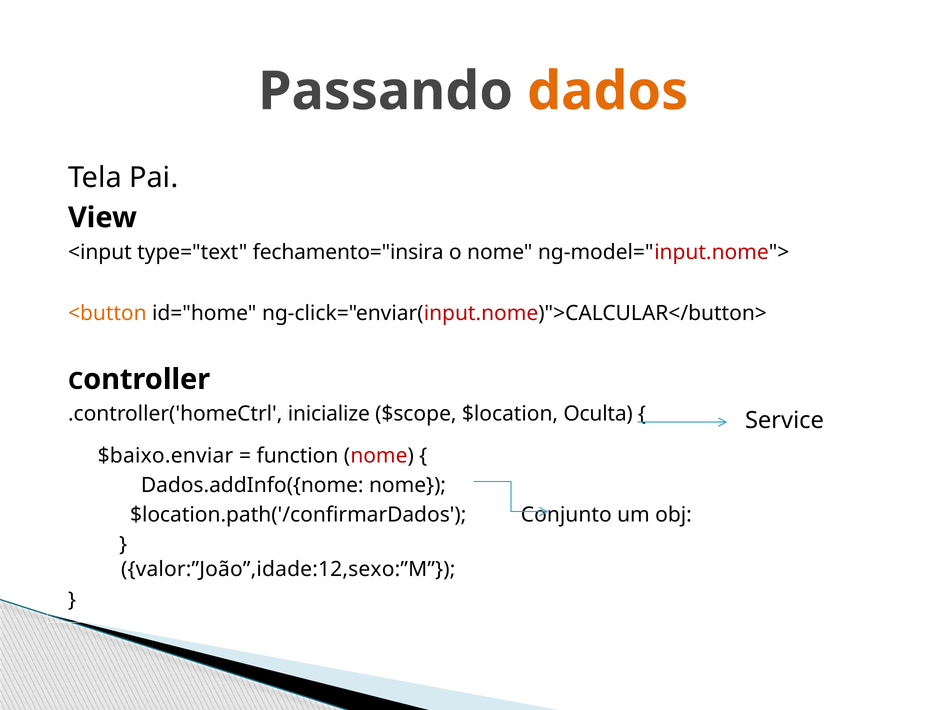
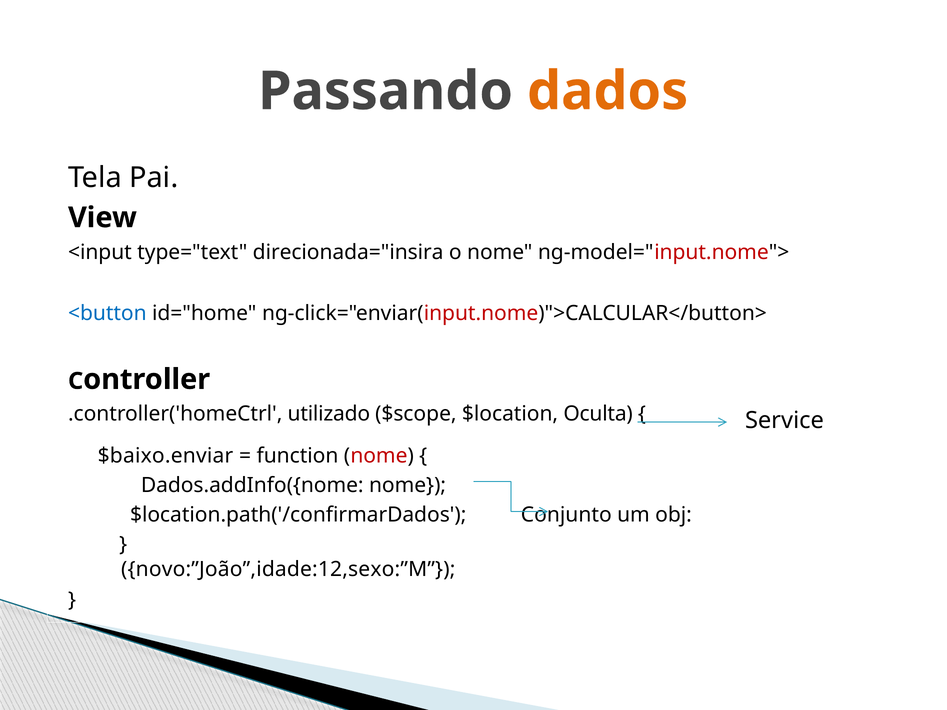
fechamento="insira: fechamento="insira -> direcionada="insira (348, 252)
<button colour: orange -> blue (107, 313)
inicialize: inicialize -> utilizado (329, 414)
valor:”João”,idade:12,sexo:”M: valor:”João”,idade:12,sexo:”M -> novo:”João”,idade:12,sexo:”M (288, 570)
